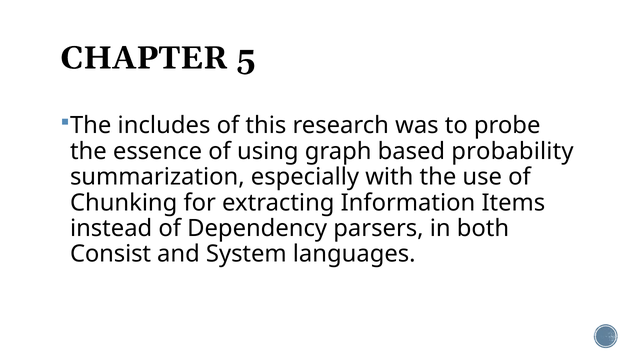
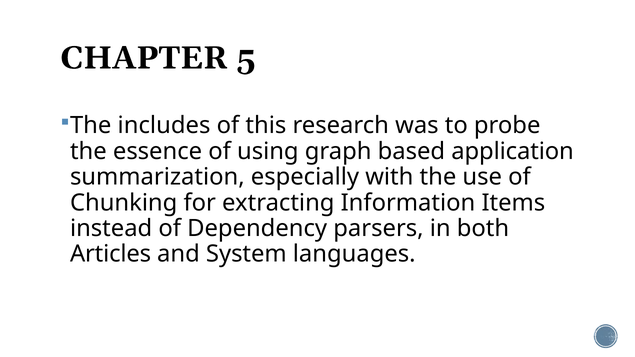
probability: probability -> application (513, 151)
Consist: Consist -> Articles (111, 254)
